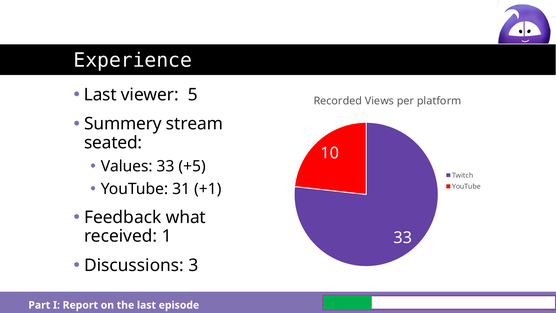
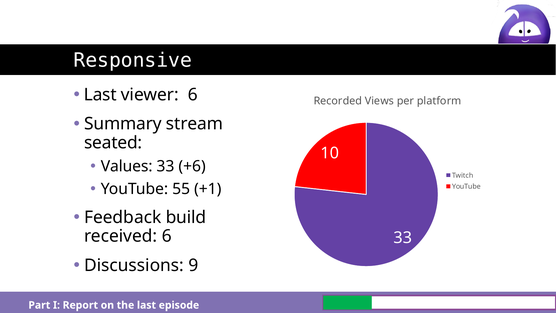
Experience: Experience -> Responsive (133, 60)
viewer 5: 5 -> 6 (193, 95)
Summery: Summery -> Summary (123, 124)
+5: +5 -> +6 (192, 166)
31: 31 -> 55 (181, 189)
what: what -> build (186, 217)
received 1: 1 -> 6 (167, 236)
3: 3 -> 9 (193, 265)
